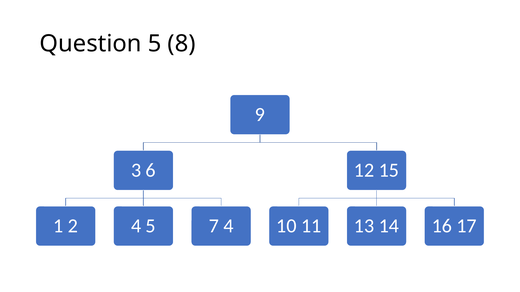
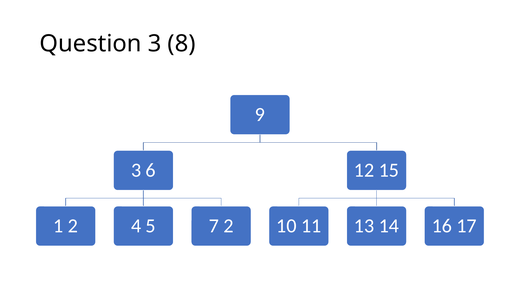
Question 5: 5 -> 3 (155, 44)
4: 4 -> 2 (228, 226)
